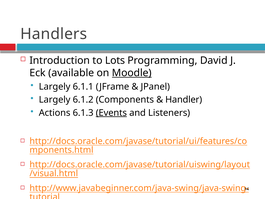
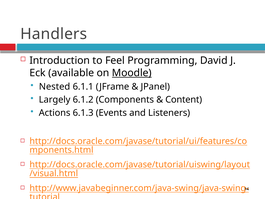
Lots: Lots -> Feel (115, 60)
Largely: Largely -> Nested (55, 86)
Handler: Handler -> Content (184, 100)
Events underline: present -> none (111, 113)
